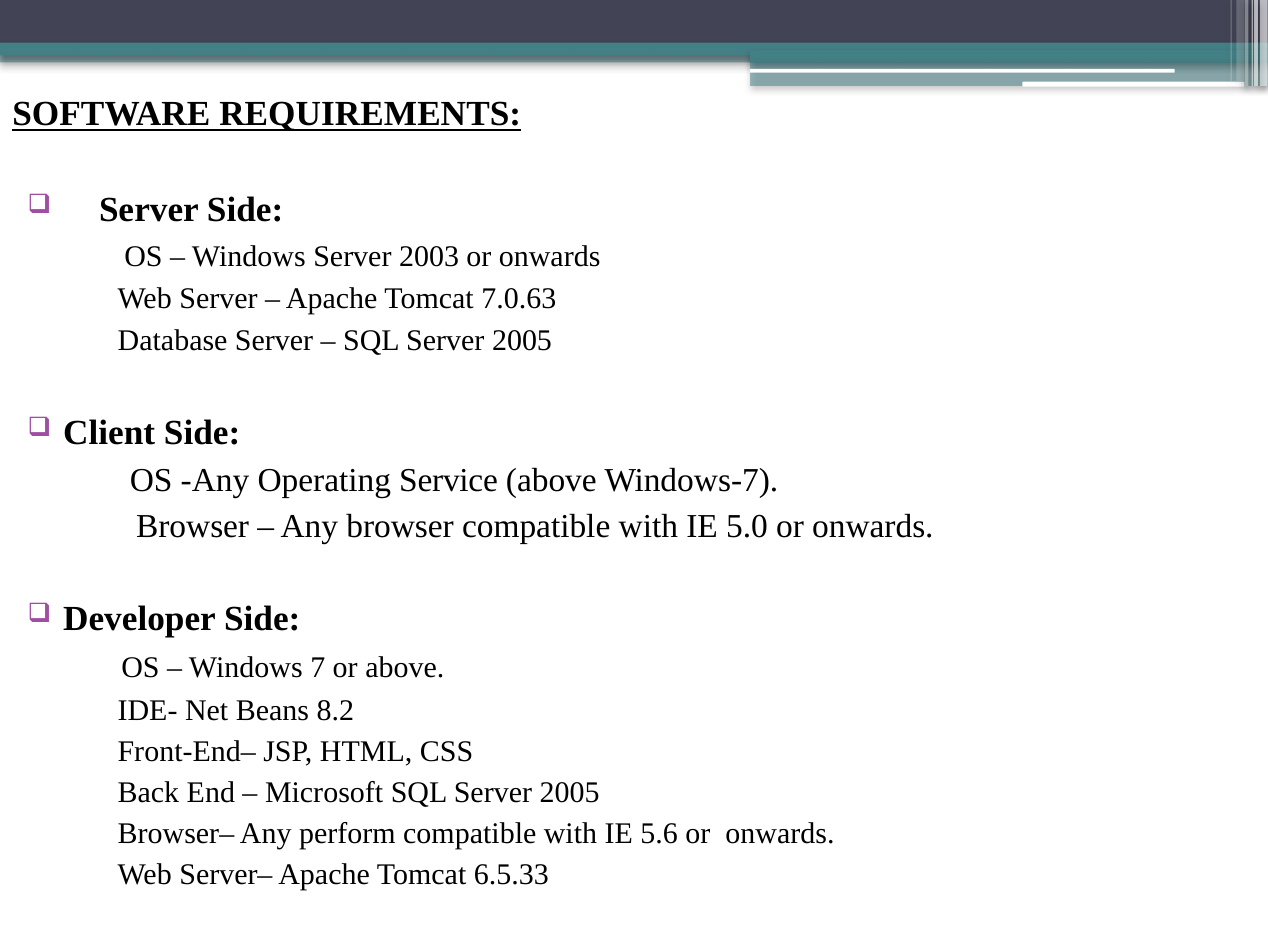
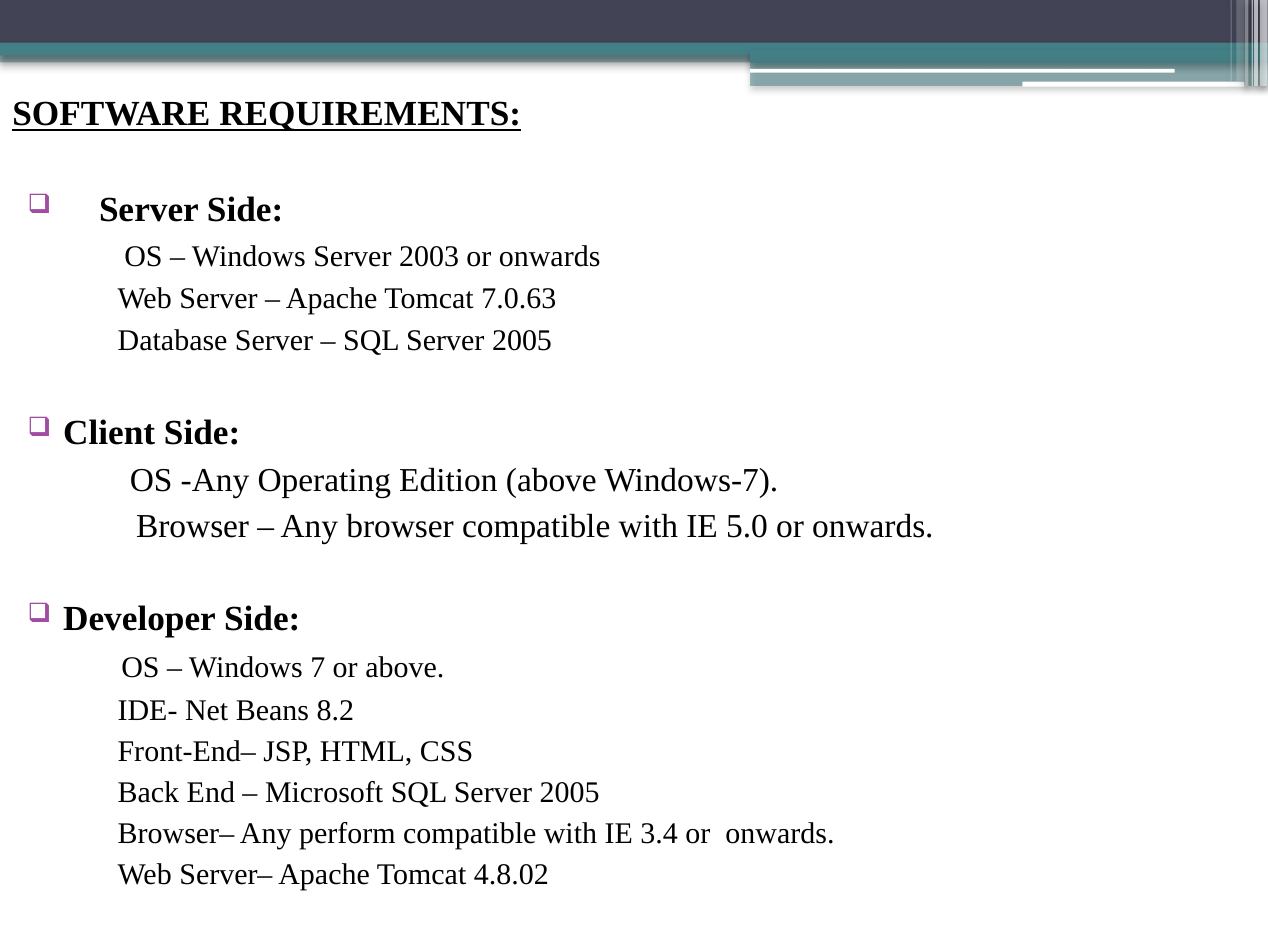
Service: Service -> Edition (448, 481)
5.6: 5.6 -> 3.4 (659, 834)
6.5.33: 6.5.33 -> 4.8.02 (511, 875)
